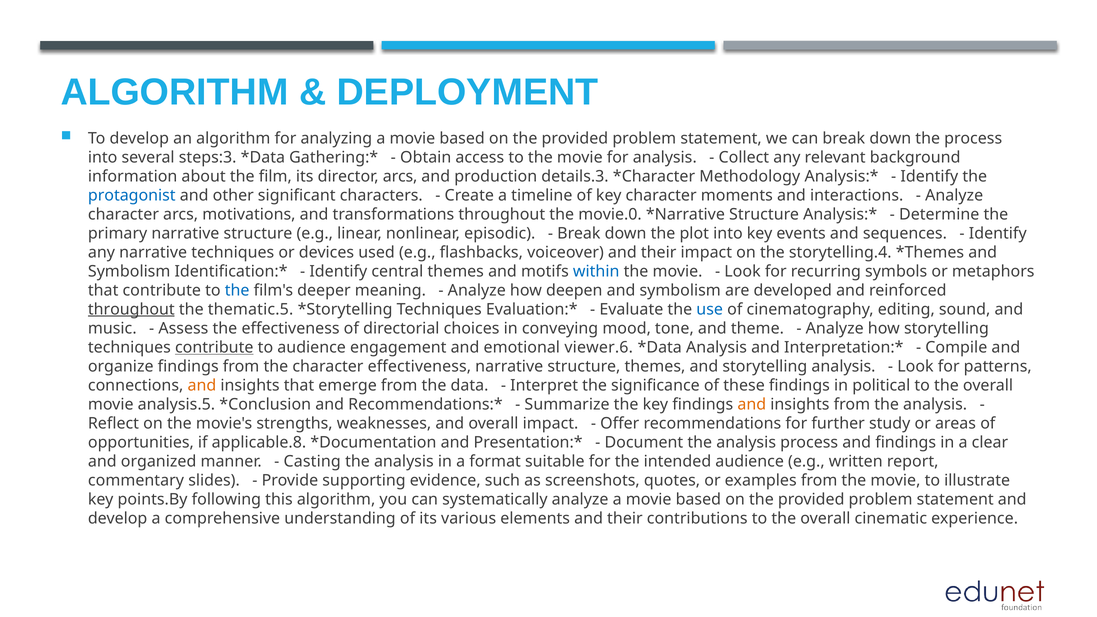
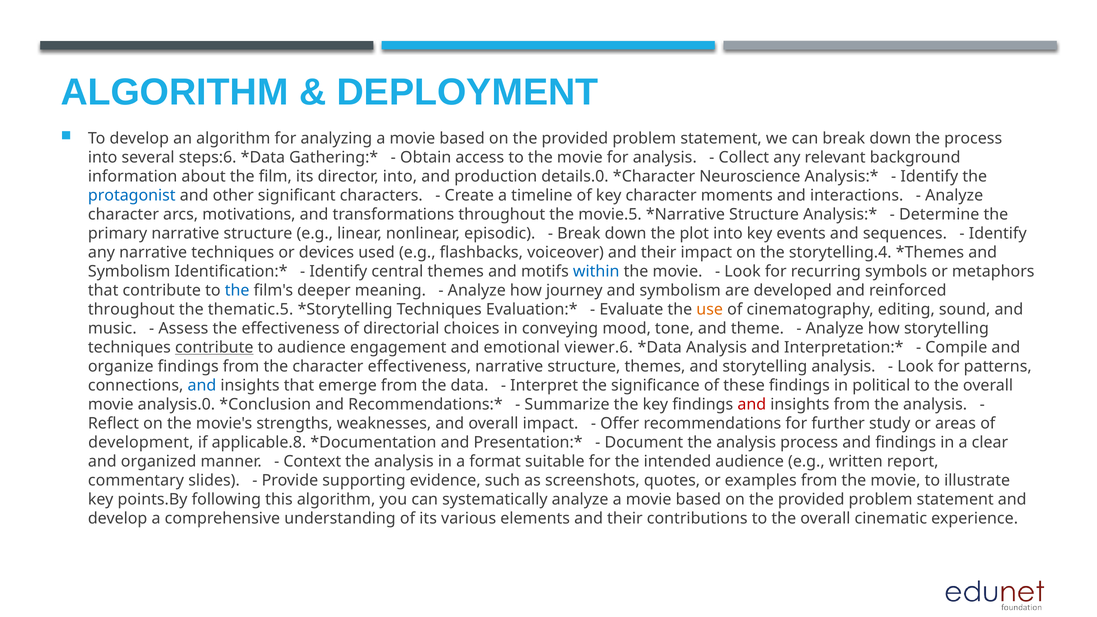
steps:3: steps:3 -> steps:6 (208, 157)
director arcs: arcs -> into (400, 176)
details.3: details.3 -> details.0 (575, 176)
Methodology: Methodology -> Neuroscience (750, 176)
movie.0: movie.0 -> movie.5 (610, 214)
deepen: deepen -> journey (574, 290)
throughout underline: present -> none (131, 309)
use colour: blue -> orange (710, 309)
and colour: orange -> blue (202, 385)
analysis.5: analysis.5 -> analysis.0 (176, 404)
and colour: orange -> red (752, 404)
opportunities: opportunities -> development (141, 442)
Casting: Casting -> Context (312, 461)
